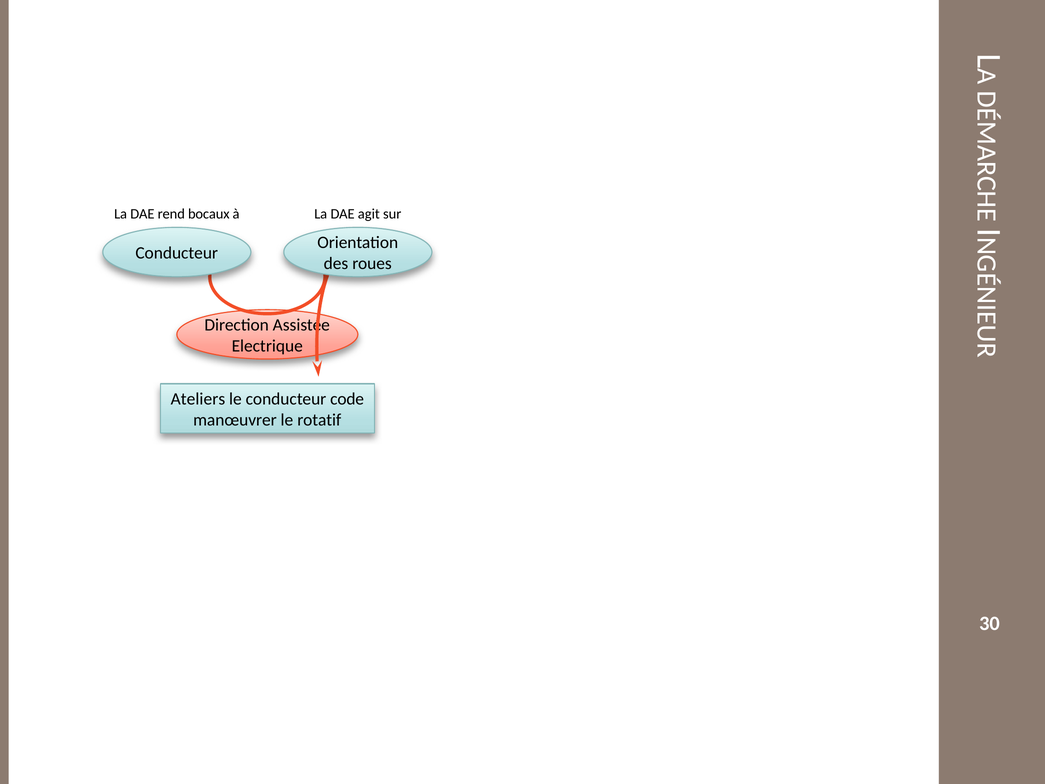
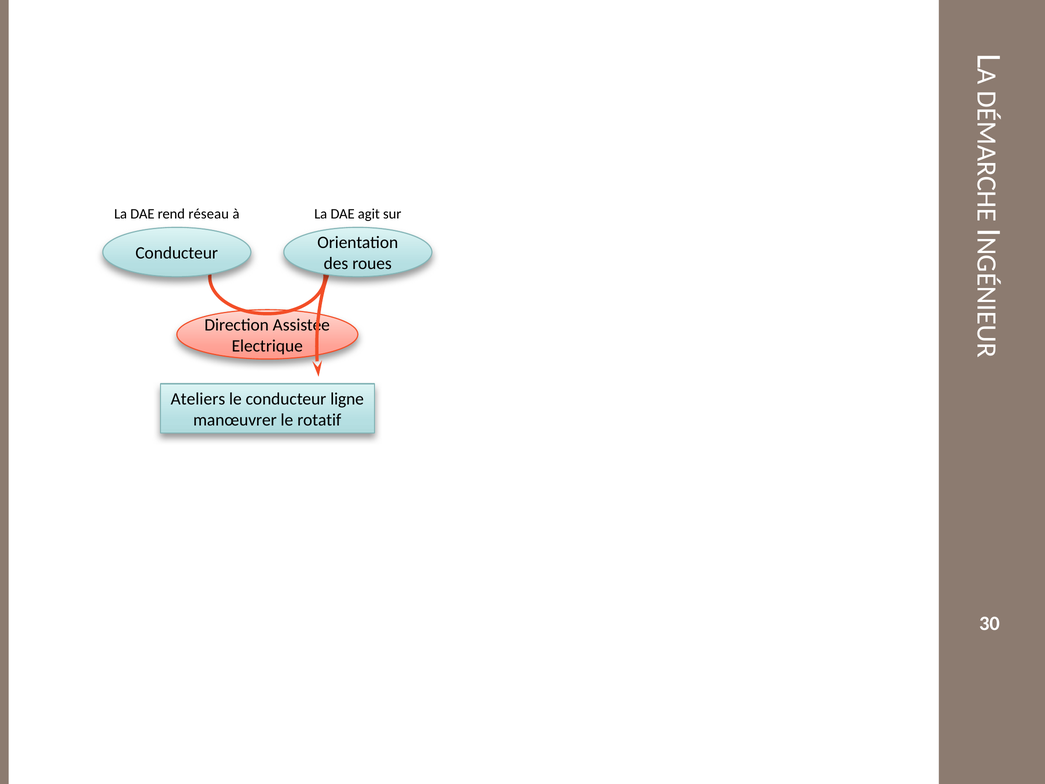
bocaux: bocaux -> réseau (209, 214)
code: code -> ligne (347, 399)
